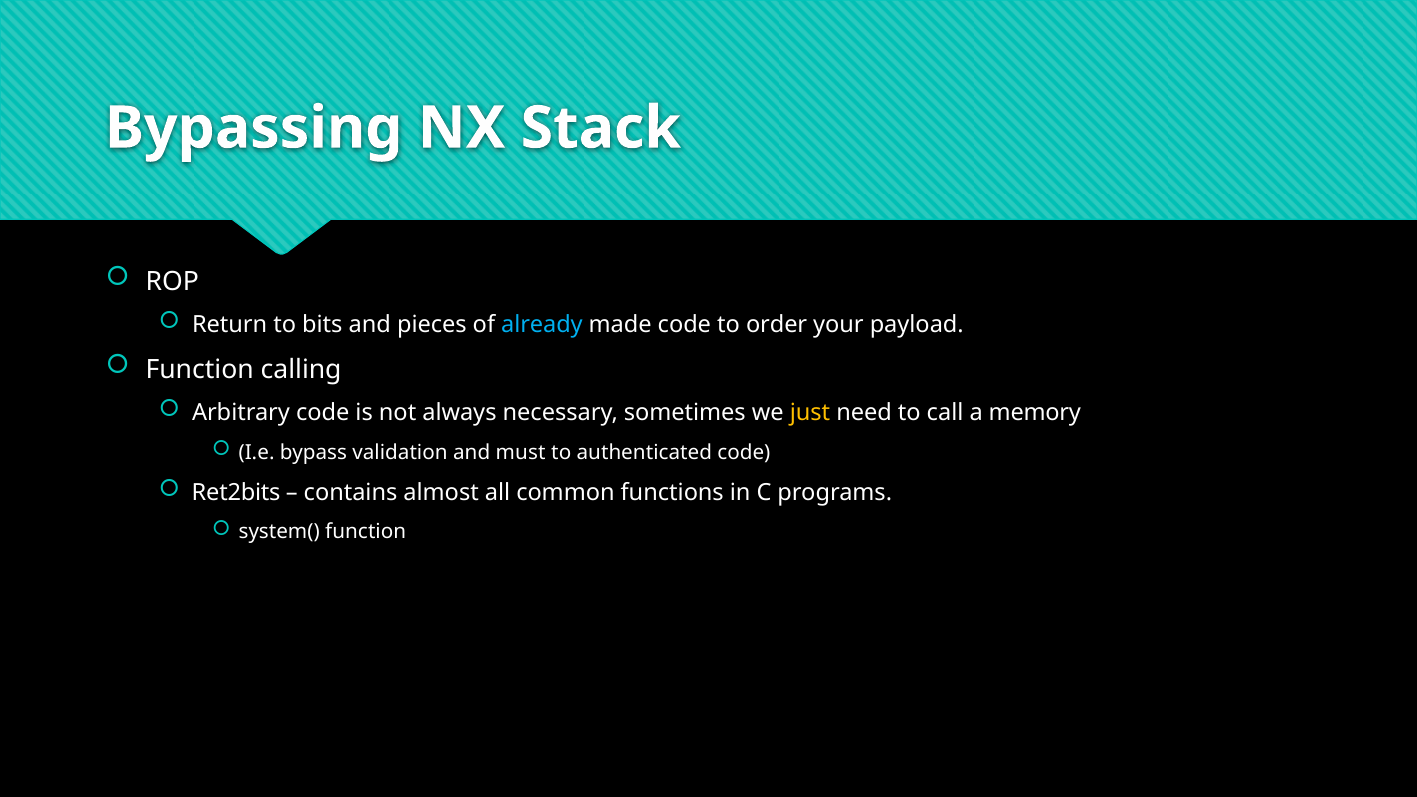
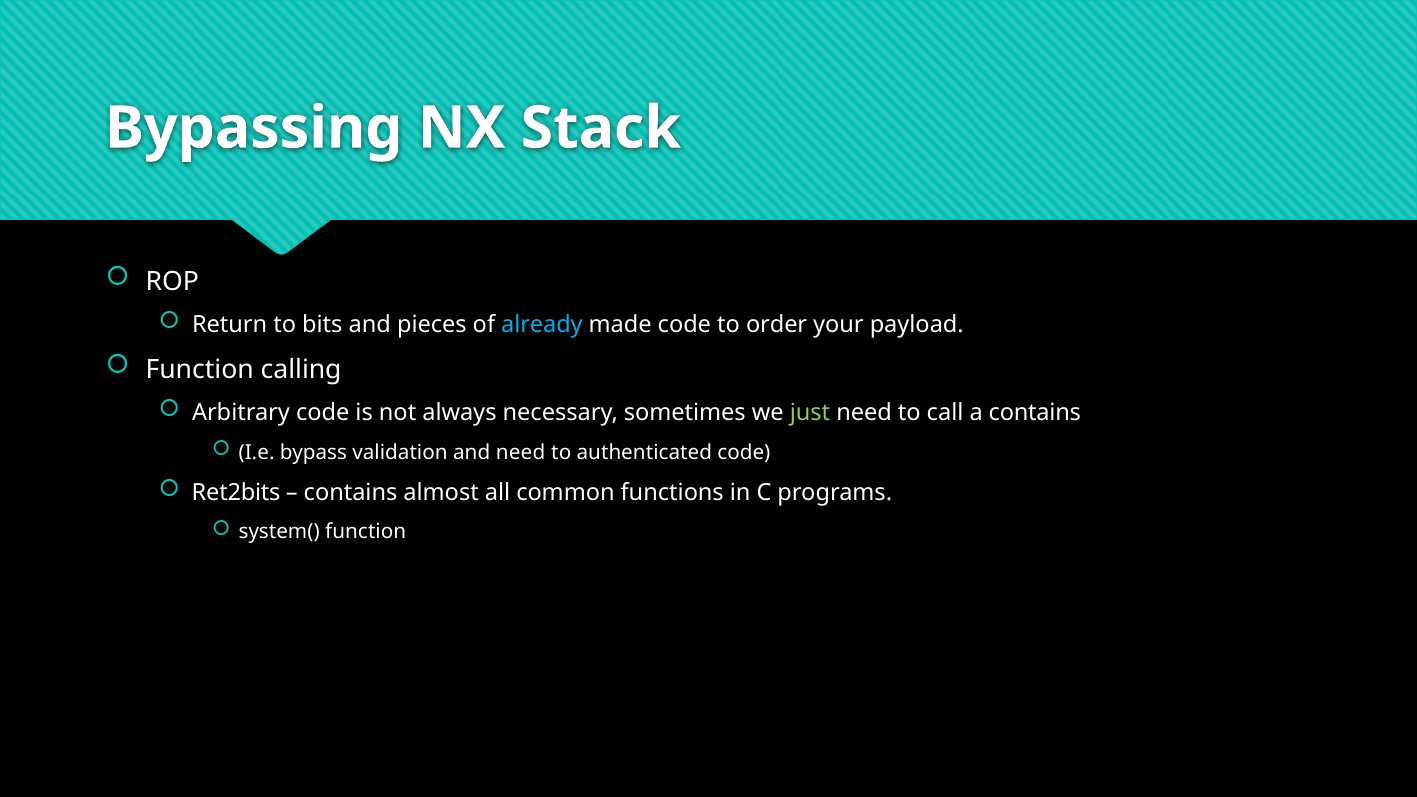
just colour: yellow -> light green (810, 413)
a memory: memory -> contains (1035, 413)
and must: must -> need (521, 452)
